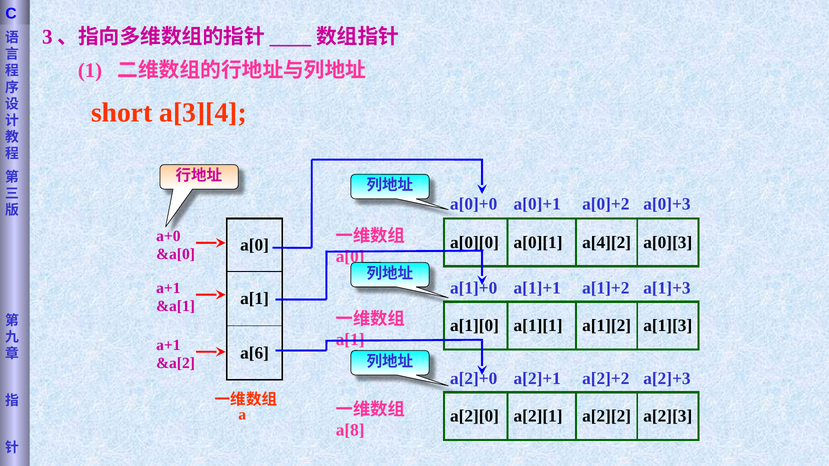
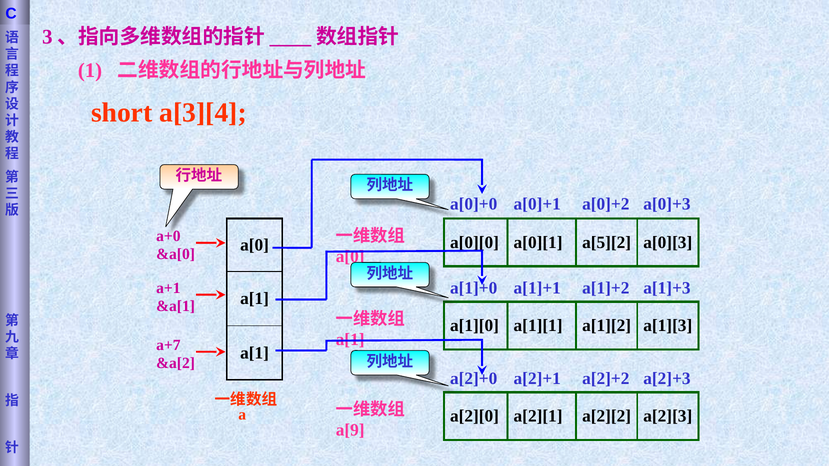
a[4][2: a[4][2 -> a[5][2 (607, 243)
a+1: a+1 -> a+7 (168, 345)
a[6: a[6 -> a[1 (255, 353)
a[8: a[8 -> a[9 (350, 430)
